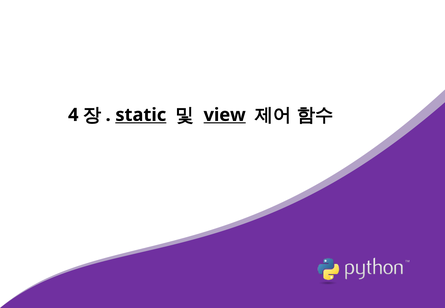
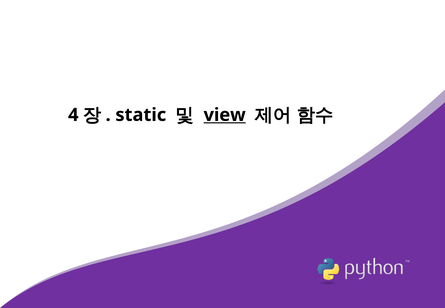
static underline: present -> none (141, 115)
